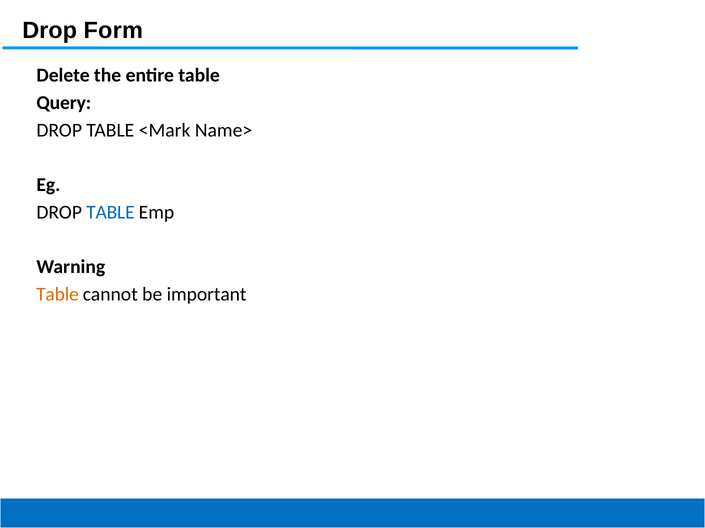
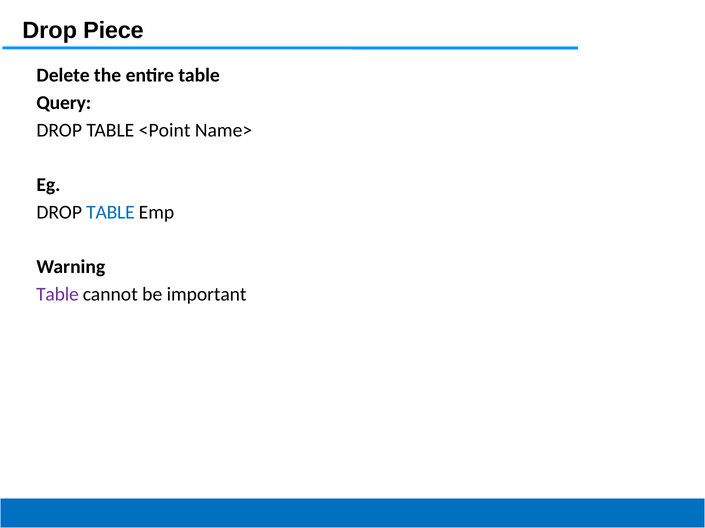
Form: Form -> Piece (113, 31)
<Mark: <Mark -> <Point (165, 130)
Table colour: orange -> purple (57, 295)
